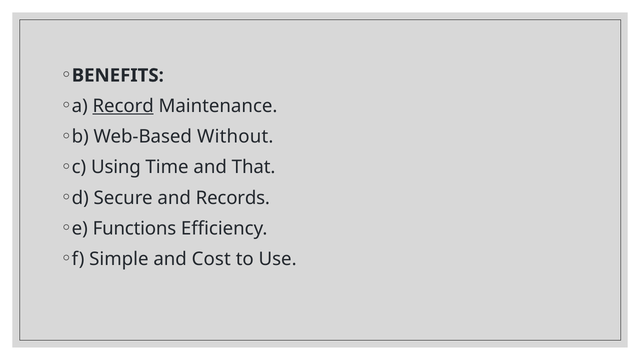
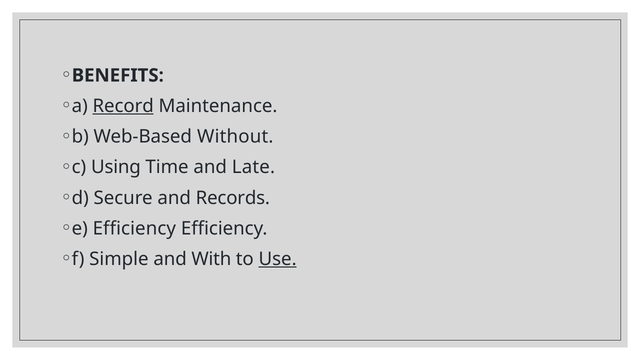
That: That -> Late (253, 167)
e Functions: Functions -> Efficiency (134, 228)
Cost: Cost -> With (211, 259)
Use underline: none -> present (278, 259)
